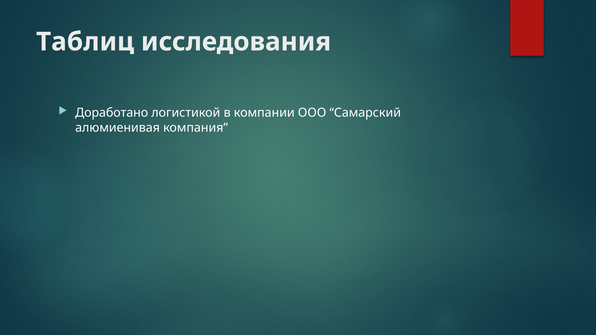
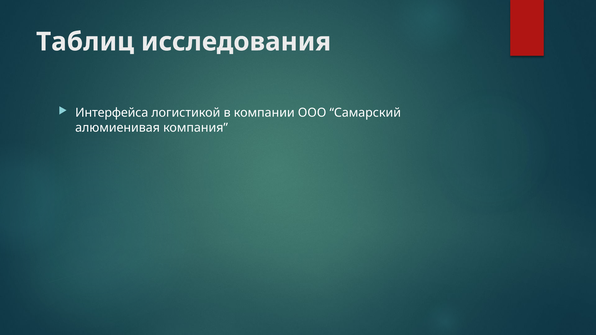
Доработано: Доработано -> Интерфейса (112, 113)
